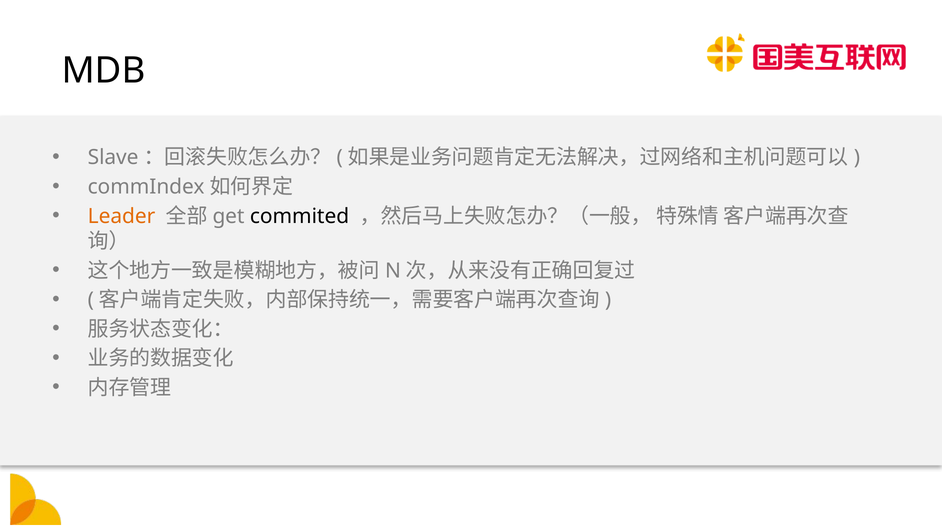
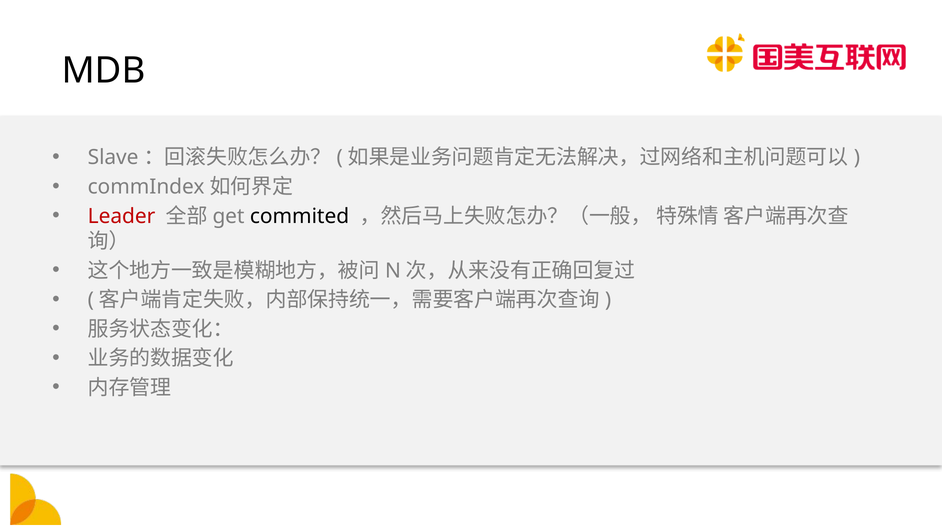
Leader colour: orange -> red (122, 216)
